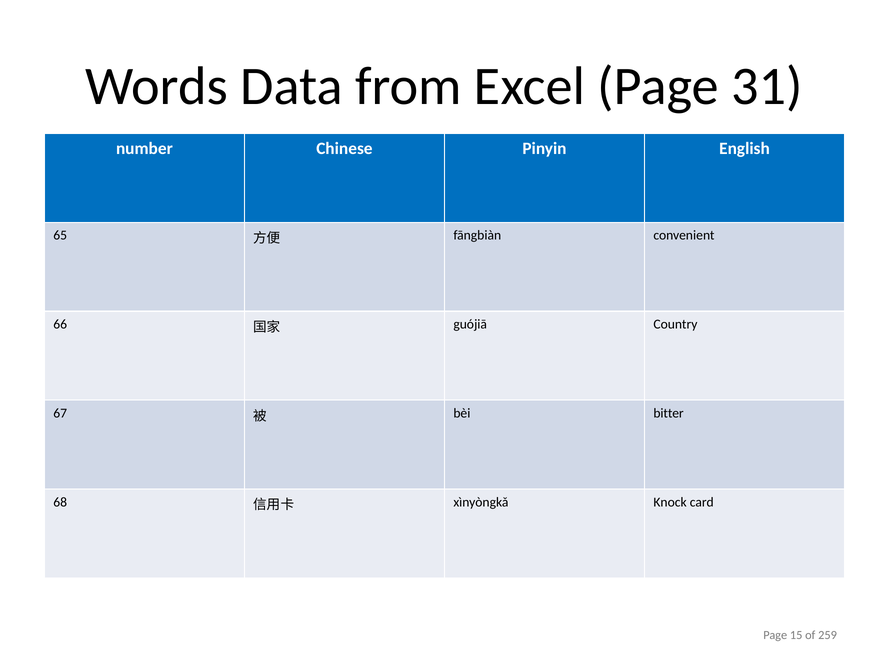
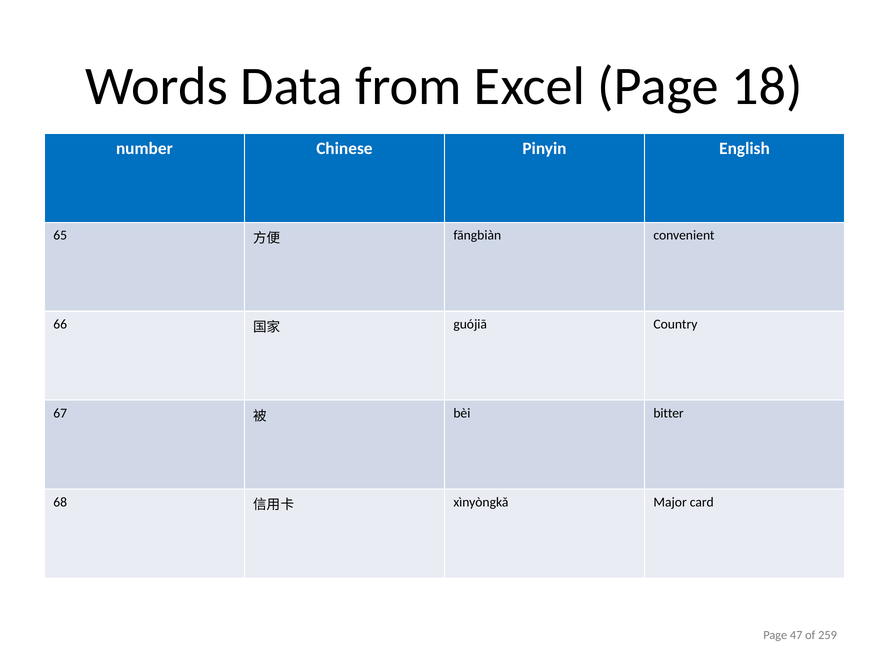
31: 31 -> 18 (767, 86)
Knock: Knock -> Major (670, 502)
15: 15 -> 47 (796, 635)
